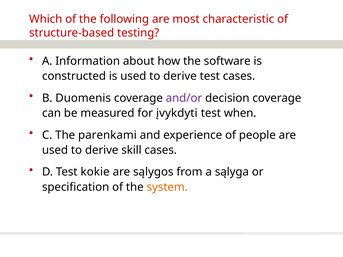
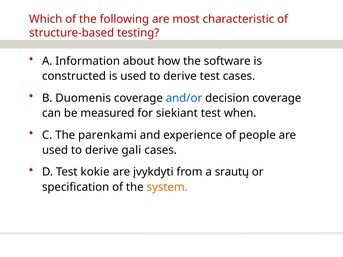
and/or colour: purple -> blue (184, 98)
įvykdyti: įvykdyti -> siekiant (177, 113)
skill: skill -> gali (131, 150)
sąlygos: sąlygos -> įvykdyti (153, 172)
sąlyga: sąlyga -> srautų (232, 172)
